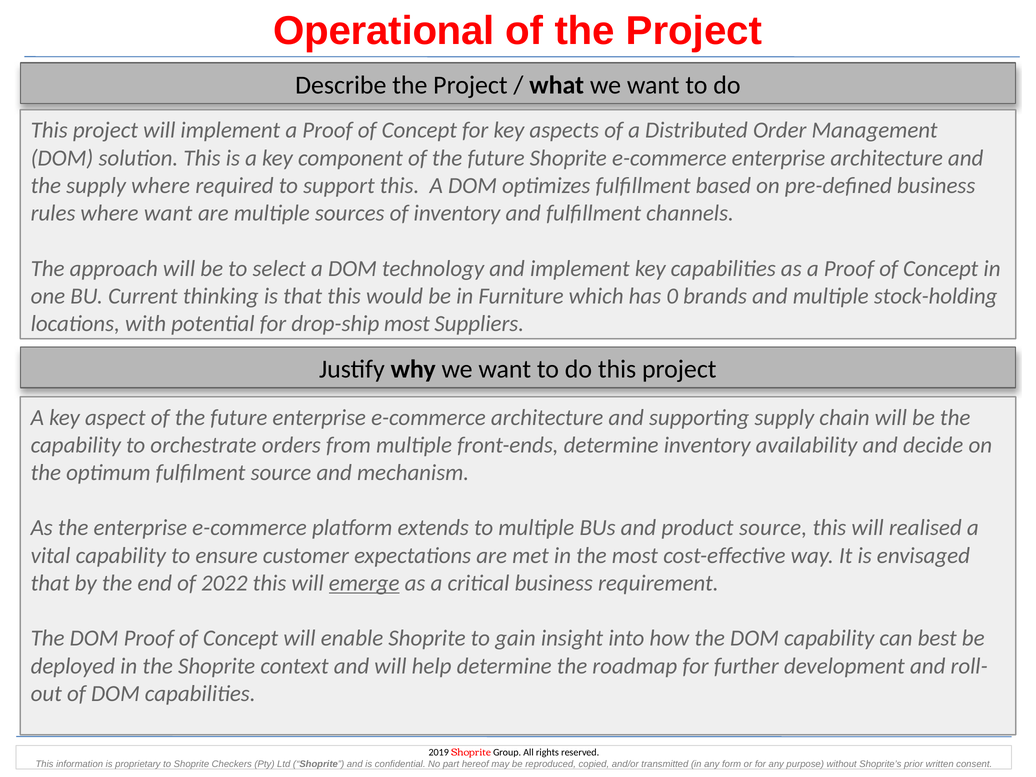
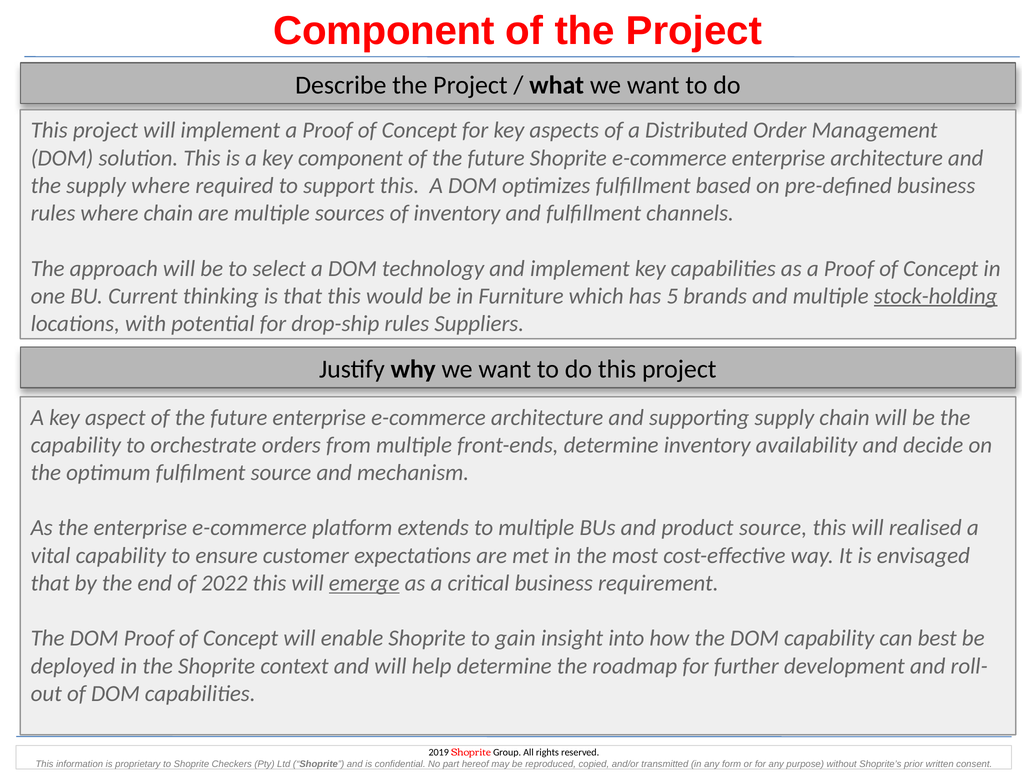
Operational: Operational -> Component (384, 31)
where want: want -> chain (168, 213)
0: 0 -> 5 (672, 296)
stock-holding underline: none -> present (936, 296)
drop-ship most: most -> rules (407, 324)
